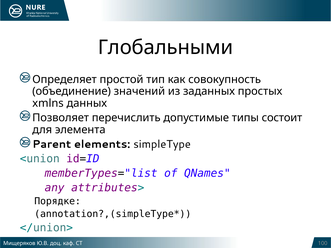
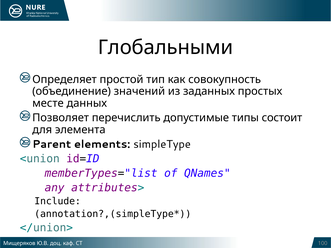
xmlns: xmlns -> месте (48, 103)
Порядке: Порядке -> Include (58, 201)
